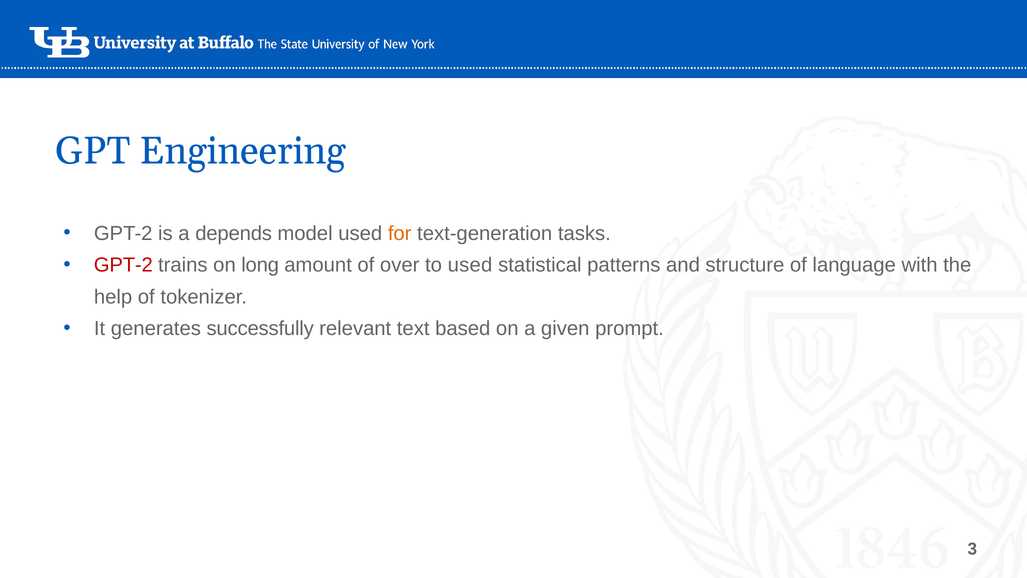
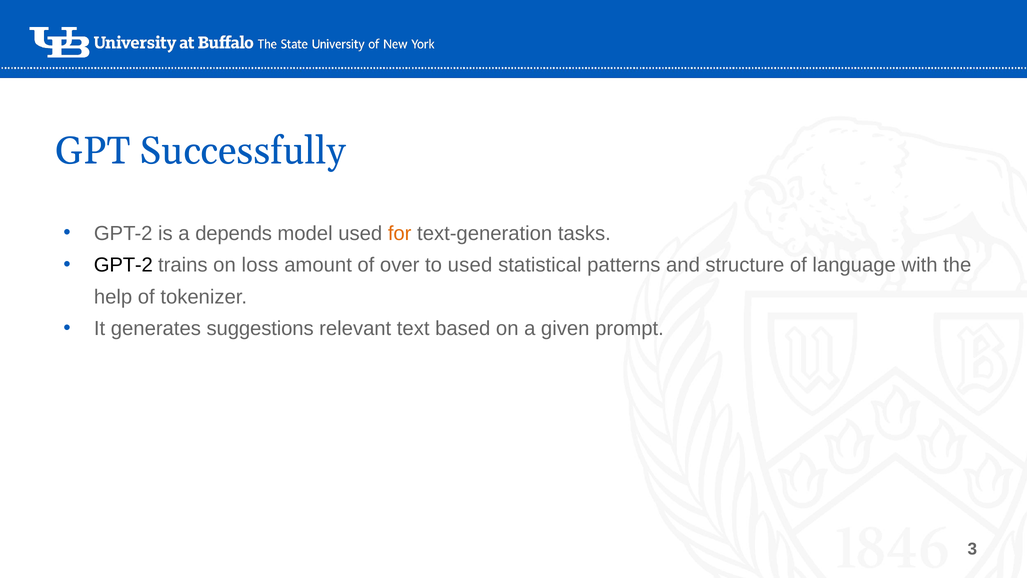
Engineering: Engineering -> Successfully (243, 151)
GPT-2 colour: red -> black (123, 265)
long: long -> loss (260, 265)
successfully: successfully -> suggestions (260, 328)
